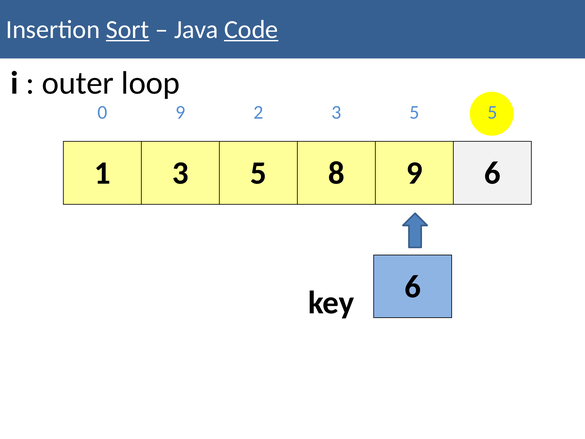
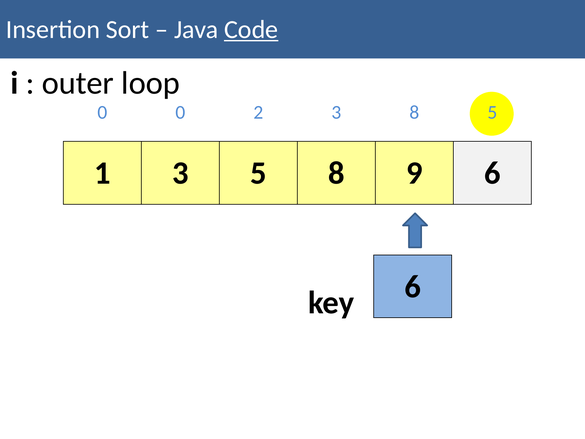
Sort underline: present -> none (128, 30)
0 9: 9 -> 0 (180, 112)
2 3 5: 5 -> 8 (414, 112)
